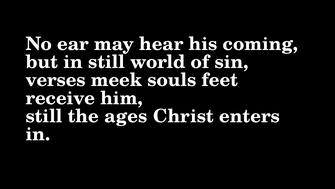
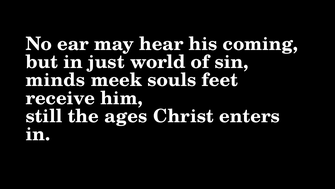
in still: still -> just (106, 62)
verses: verses -> minds (55, 80)
